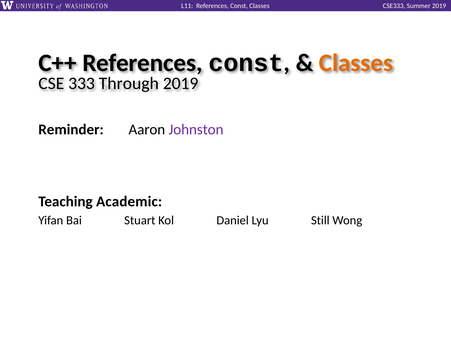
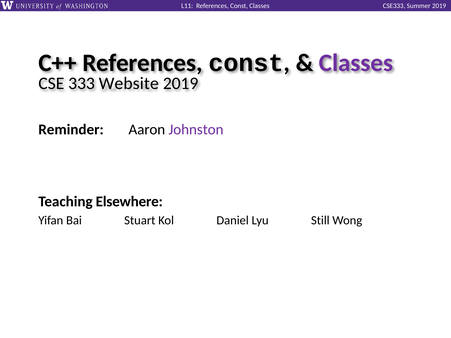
Classes colour: orange -> purple (356, 63)
Through: Through -> Website (129, 84)
Academic: Academic -> Elsewhere (129, 202)
